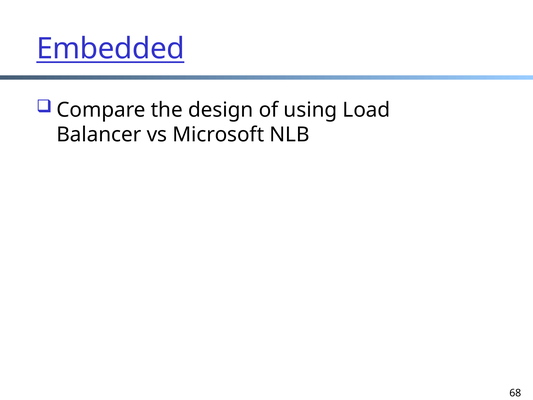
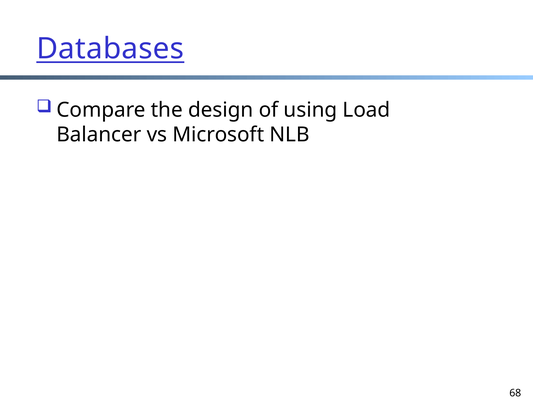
Embedded: Embedded -> Databases (110, 49)
